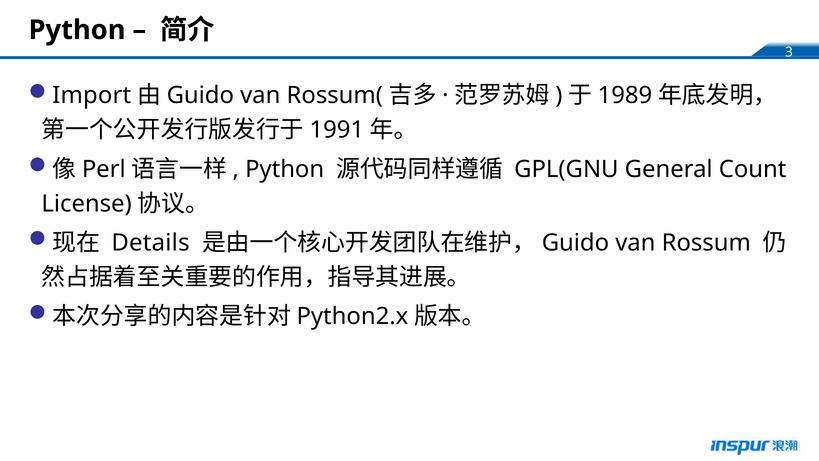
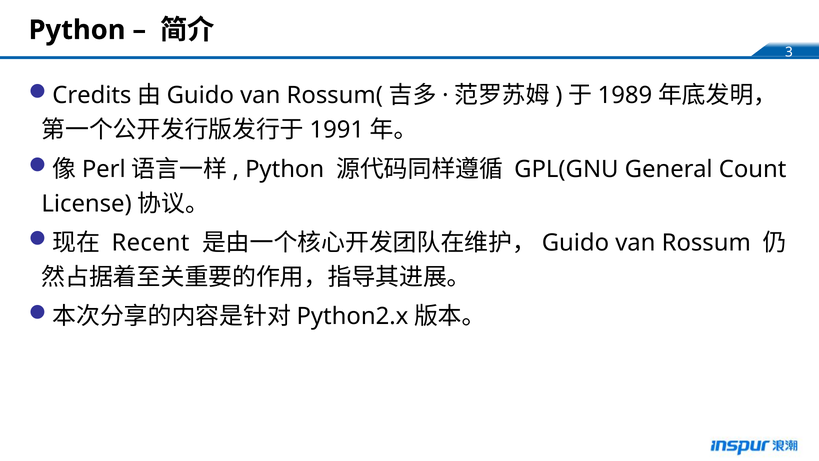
Import: Import -> Credits (92, 96)
Details: Details -> Recent (151, 243)
